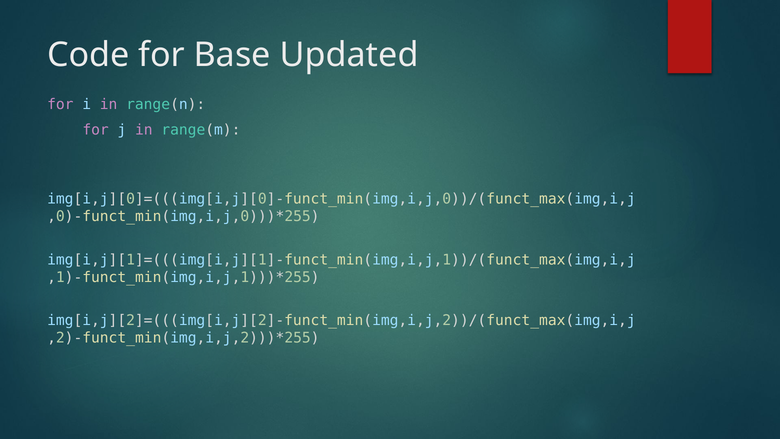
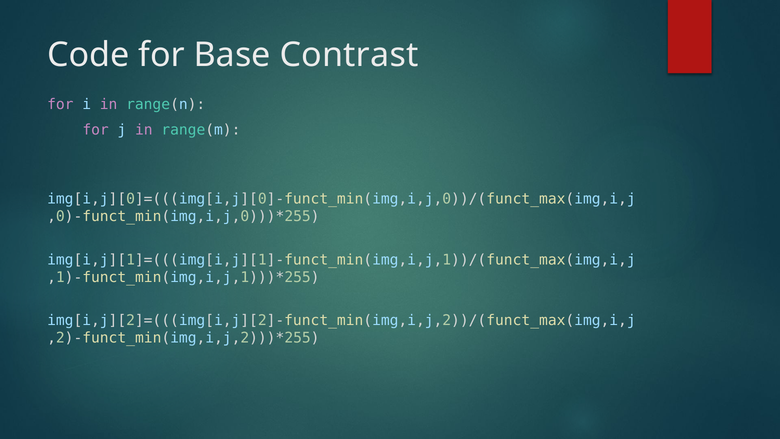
Updated: Updated -> Contrast (349, 55)
